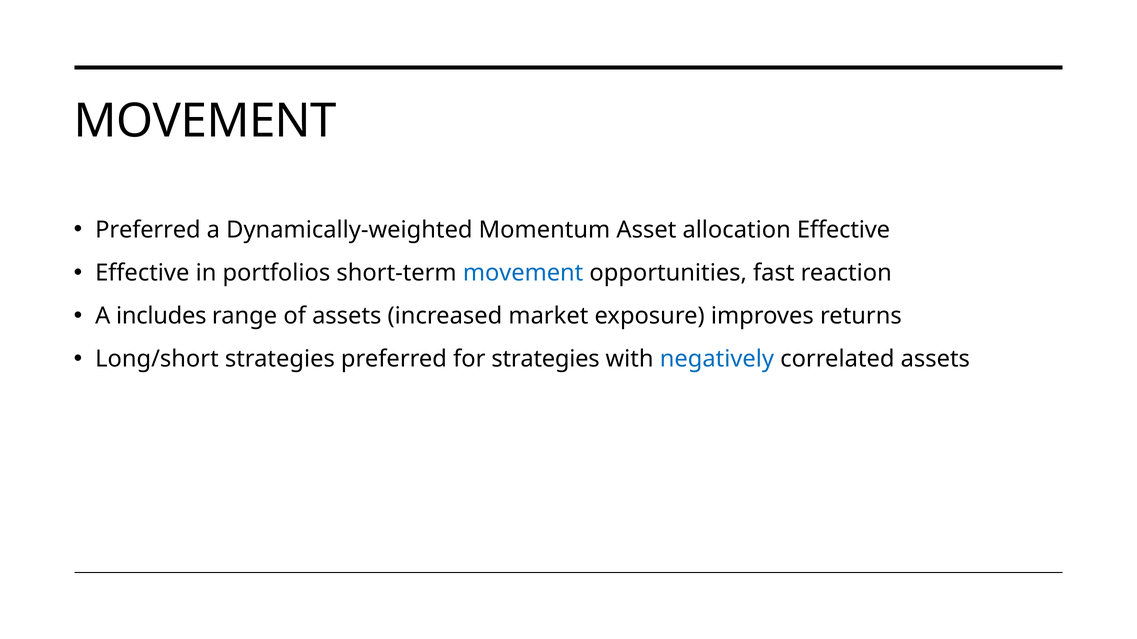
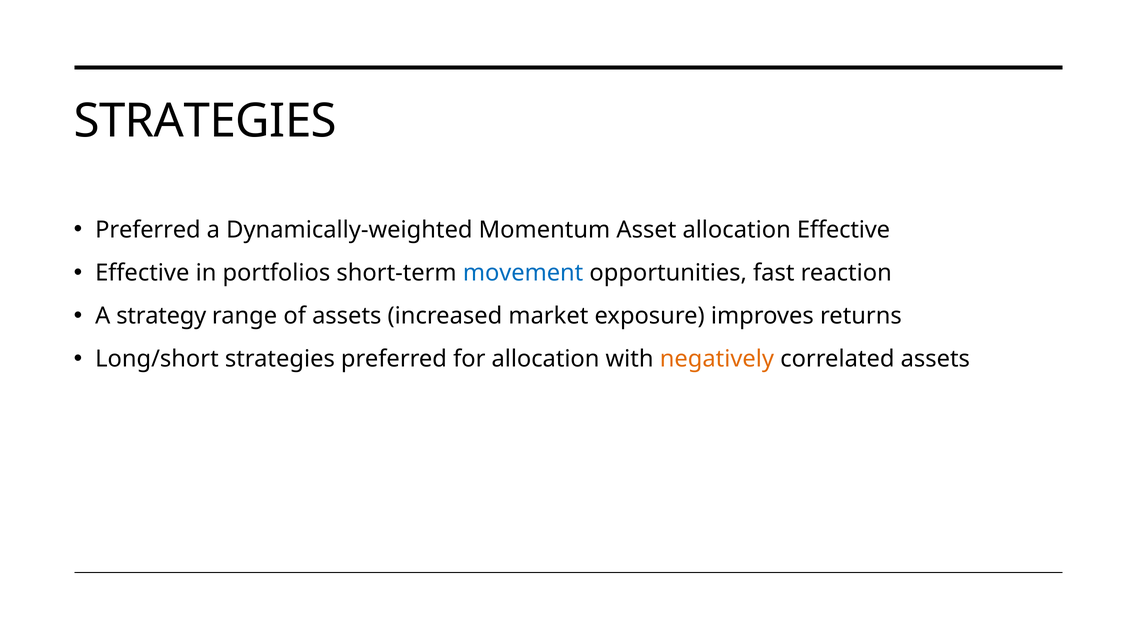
MOVEMENT: MOVEMENT -> STRATEGIES (205, 121)
includes: includes -> strategy (161, 316)
for strategies: strategies -> allocation (546, 359)
negatively colour: blue -> orange (717, 359)
